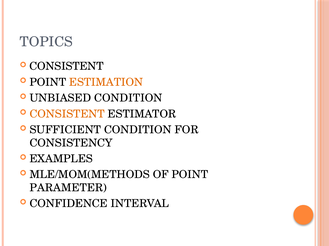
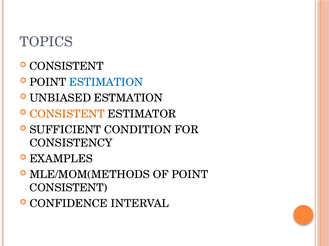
ESTIMATION colour: orange -> blue (106, 82)
UNBIASED CONDITION: CONDITION -> ESTMATION (128, 98)
PARAMETER: PARAMETER -> CONSISTENT (68, 188)
